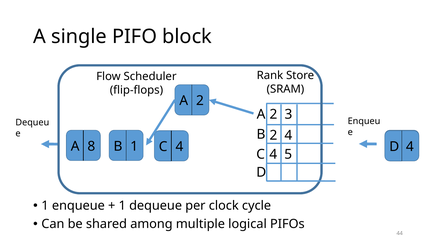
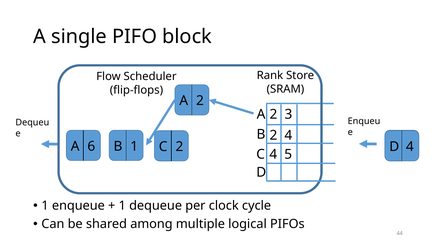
A 8: 8 -> 6 (91, 146)
1 C 4: 4 -> 2 (179, 147)
